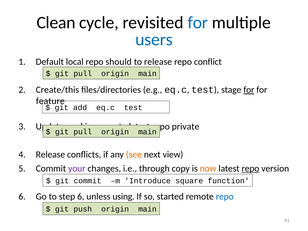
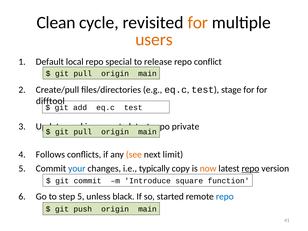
for colour: blue -> orange (198, 23)
users colour: blue -> orange (154, 40)
should: should -> special (119, 62)
Create/this: Create/this -> Create/pull (57, 90)
for underline: present -> none (249, 90)
feature: feature -> difftool (50, 101)
Release: Release -> Follows (50, 154)
view: view -> limit (173, 154)
your colour: purple -> blue (77, 169)
through: through -> typically (154, 169)
step 6: 6 -> 5 (81, 197)
using: using -> black (124, 197)
